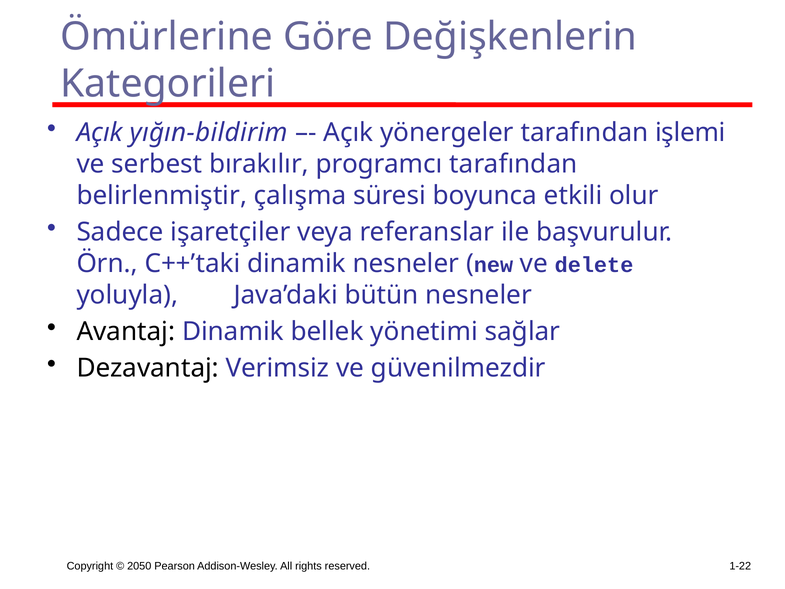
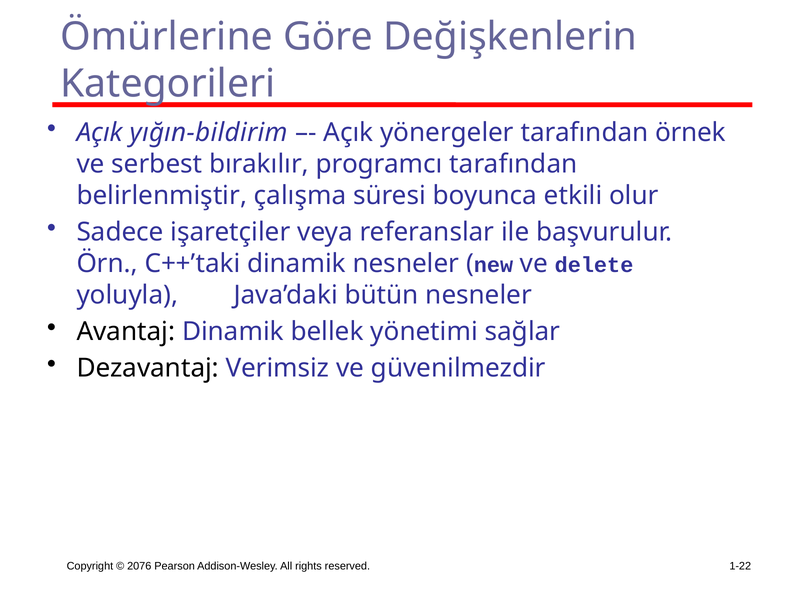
işlemi: işlemi -> örnek (690, 133)
2050: 2050 -> 2076 (139, 566)
